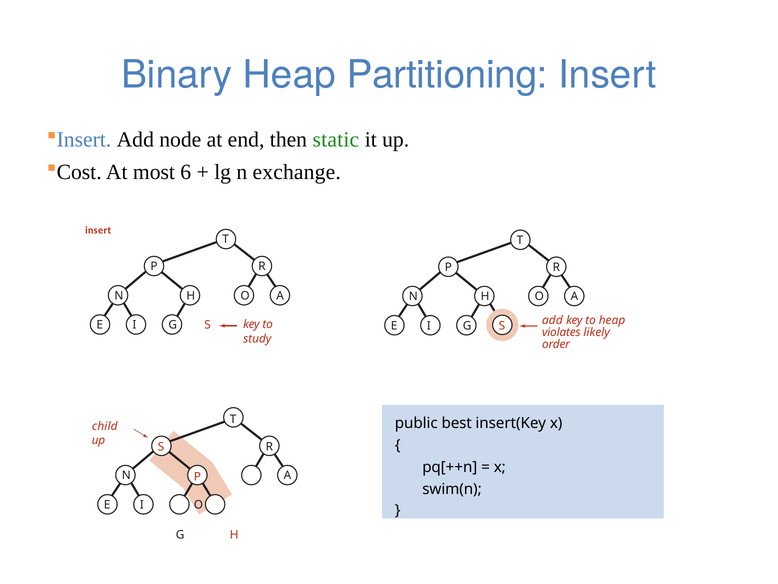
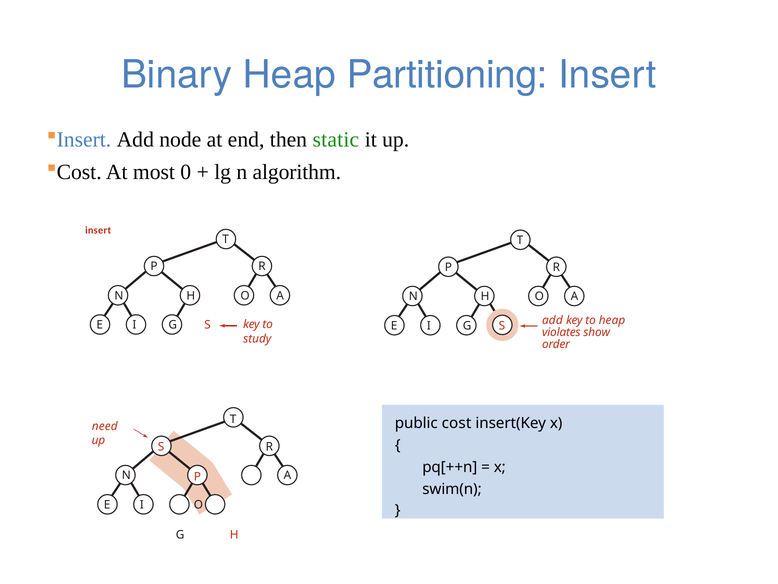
6: 6 -> 0 (186, 172)
exchange: exchange -> algorithm (297, 172)
likely: likely -> show (597, 332)
best: best -> cost (457, 423)
child: child -> need (105, 426)
